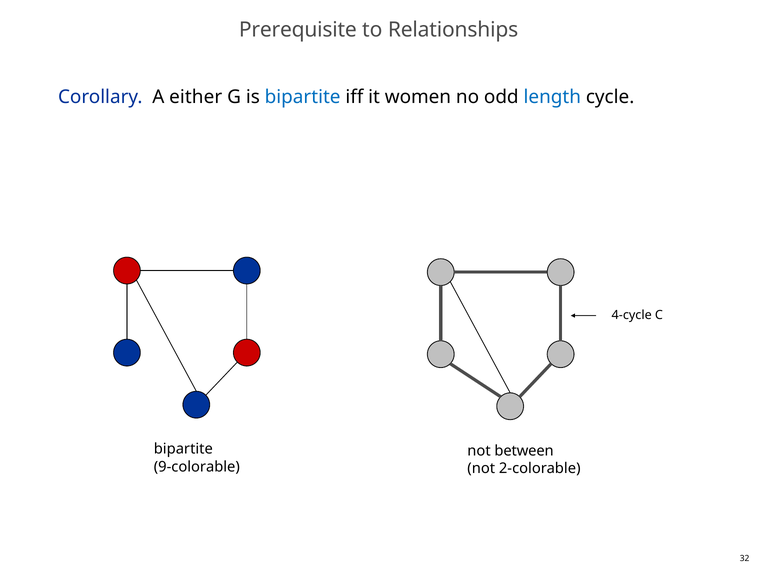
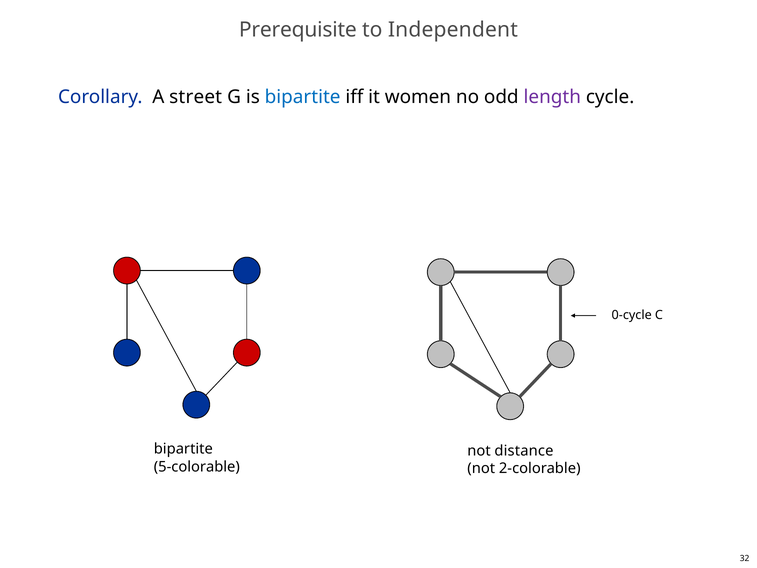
Relationships: Relationships -> Independent (453, 30)
either: either -> street (196, 97)
length colour: blue -> purple (552, 97)
4-cycle: 4-cycle -> 0-cycle (632, 315)
between: between -> distance (524, 451)
9-colorable: 9-colorable -> 5-colorable (197, 467)
